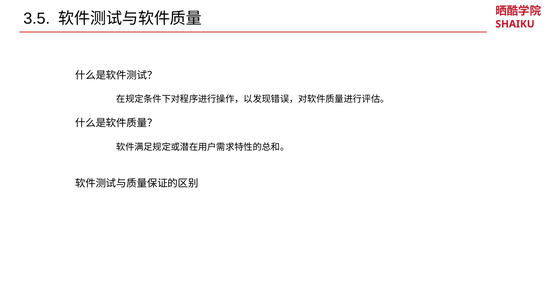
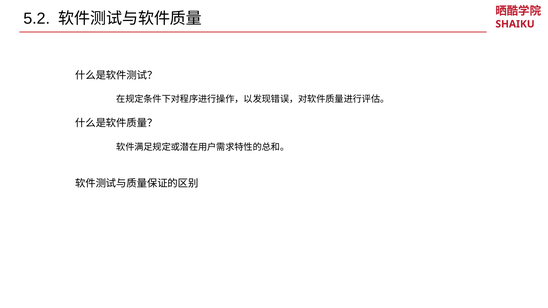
3.5: 3.5 -> 5.2 (37, 18)
